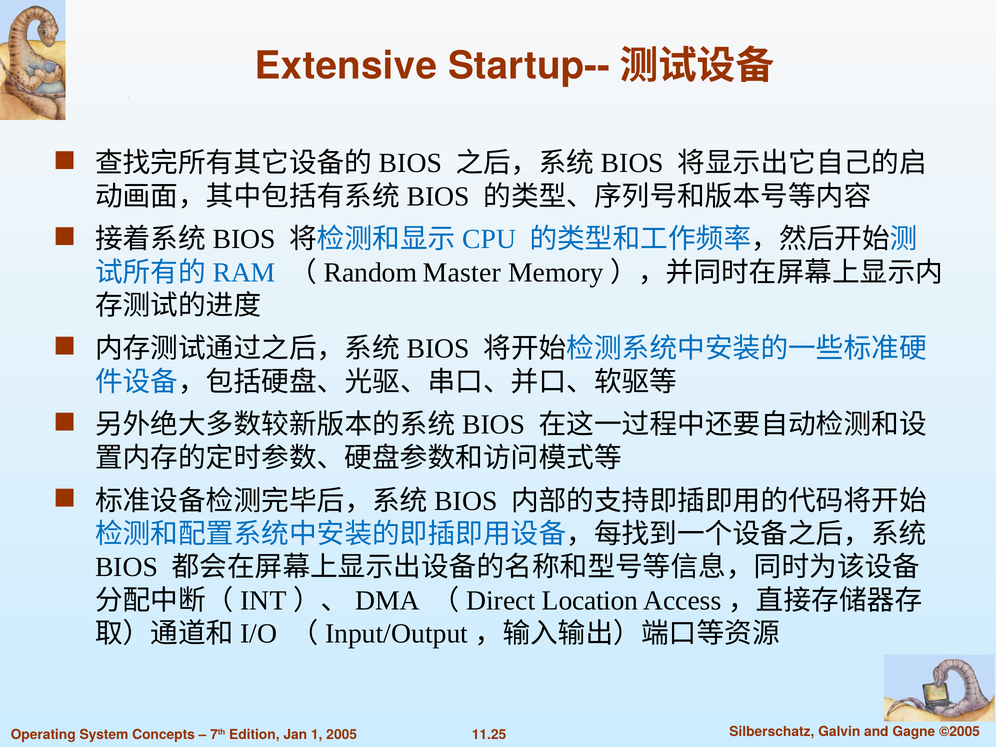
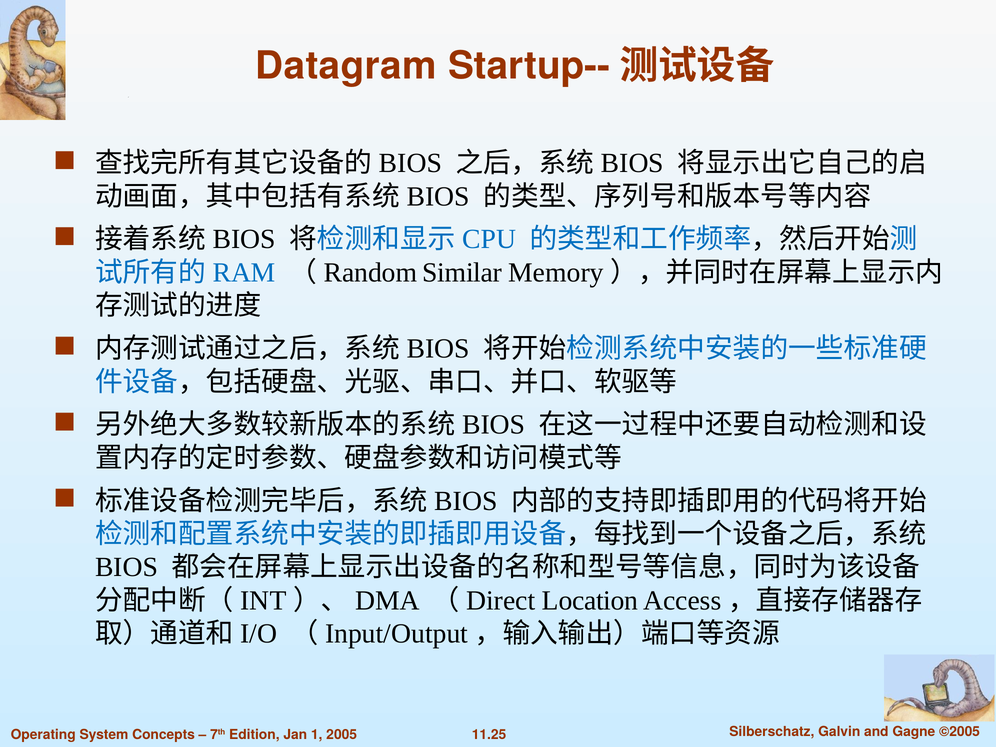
Extensive: Extensive -> Datagram (346, 66)
Master: Master -> Similar (462, 273)
